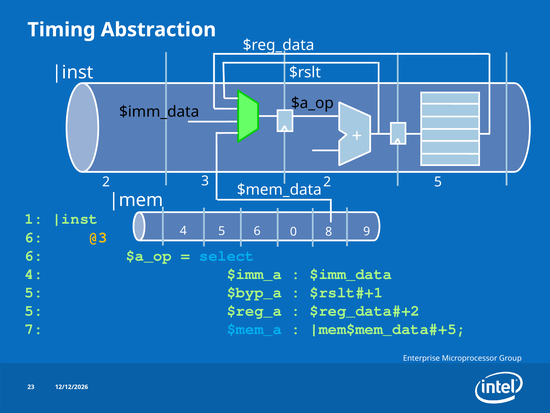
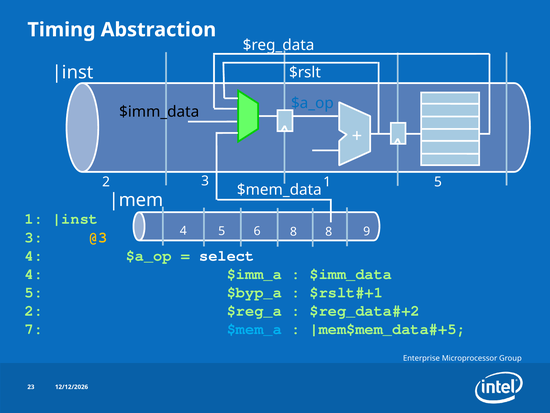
$a_op colour: black -> blue (312, 103)
3 2: 2 -> 1 (327, 182)
6 0: 0 -> 8 (293, 232)
6: 6 -> 3 (34, 237)
6: 6 -> 4 (34, 255)
select colour: light blue -> white (227, 255)
5: 5 -> 2 (34, 310)
